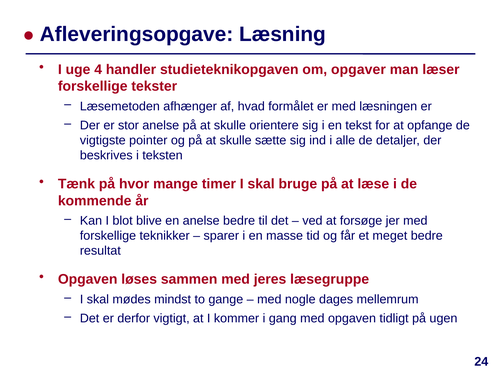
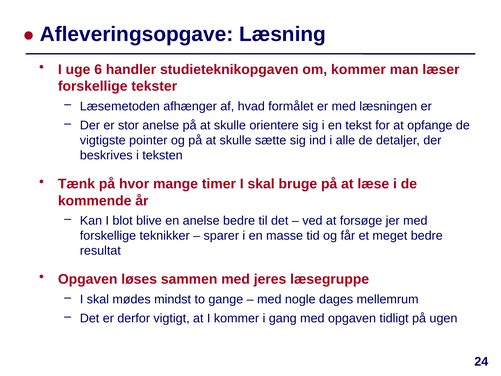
4: 4 -> 6 (98, 69)
om opgaver: opgaver -> kommer (358, 69)
